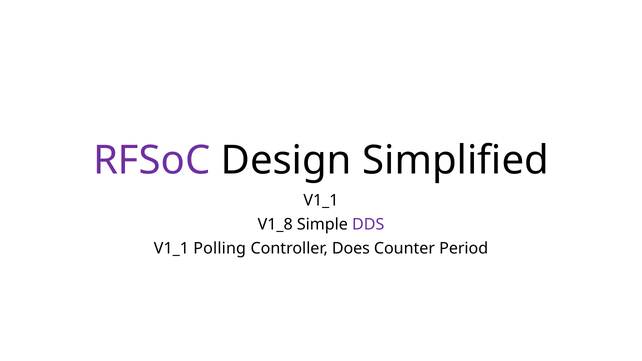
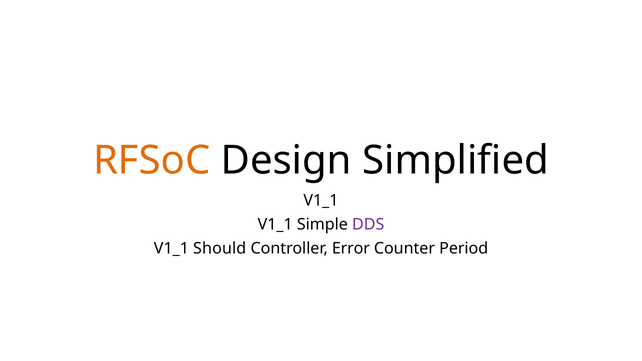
RFSoC colour: purple -> orange (152, 160)
V1_8: V1_8 -> V1_1 (275, 225)
Polling: Polling -> Should (220, 249)
Does: Does -> Error (351, 249)
